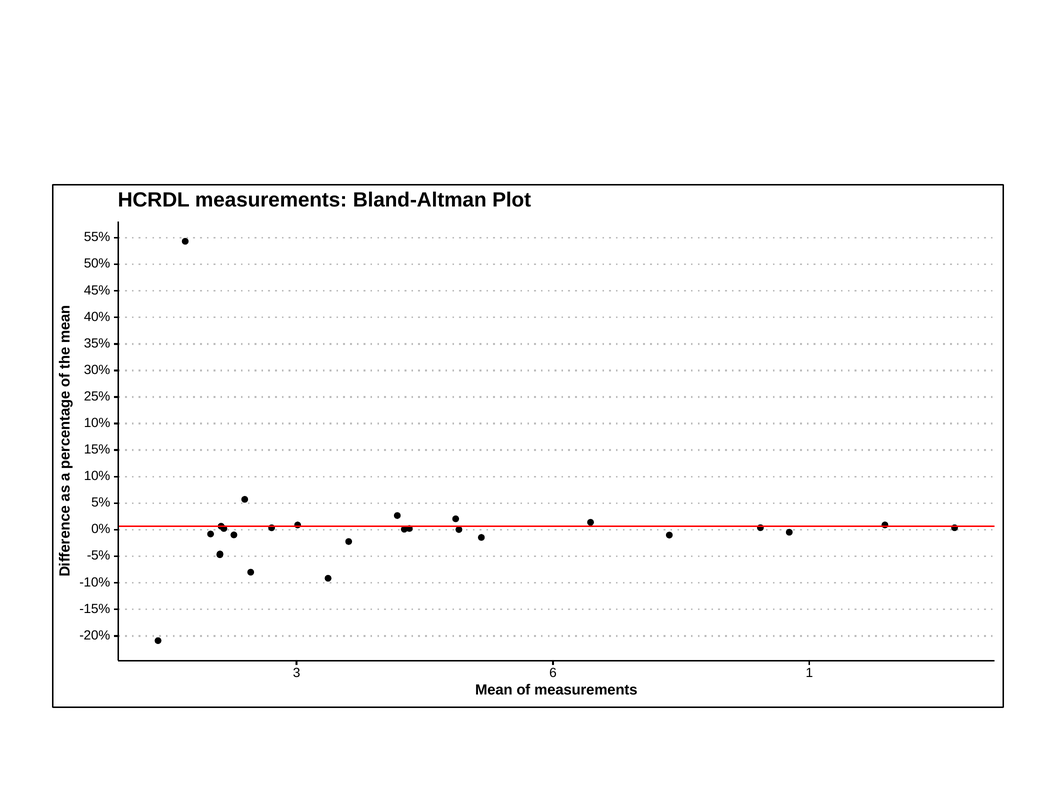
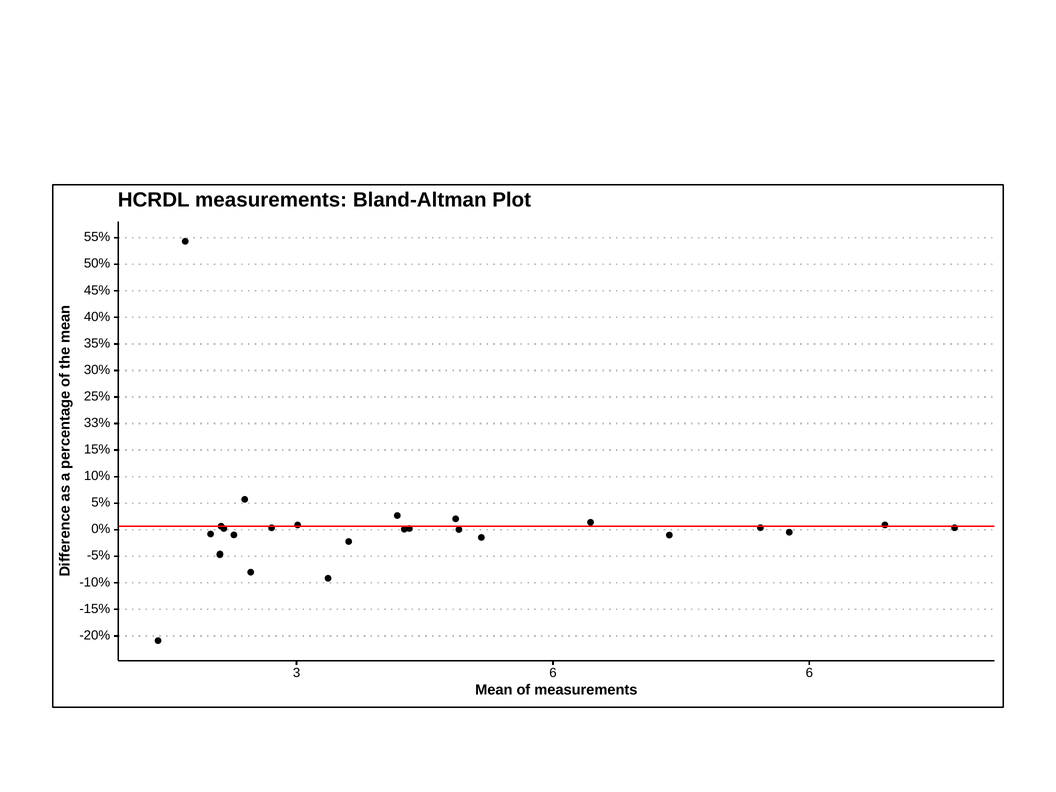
10%: 10% -> 33% (97, 423)
6 1: 1 -> 6 (809, 673)
